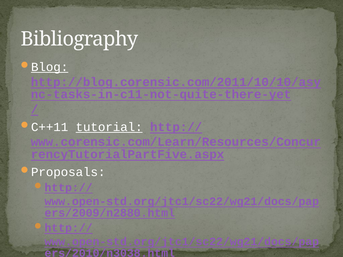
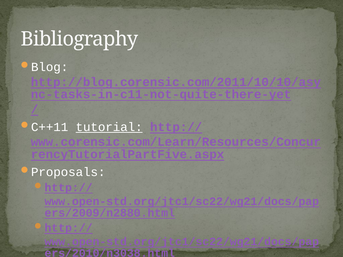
Blog underline: present -> none (50, 67)
